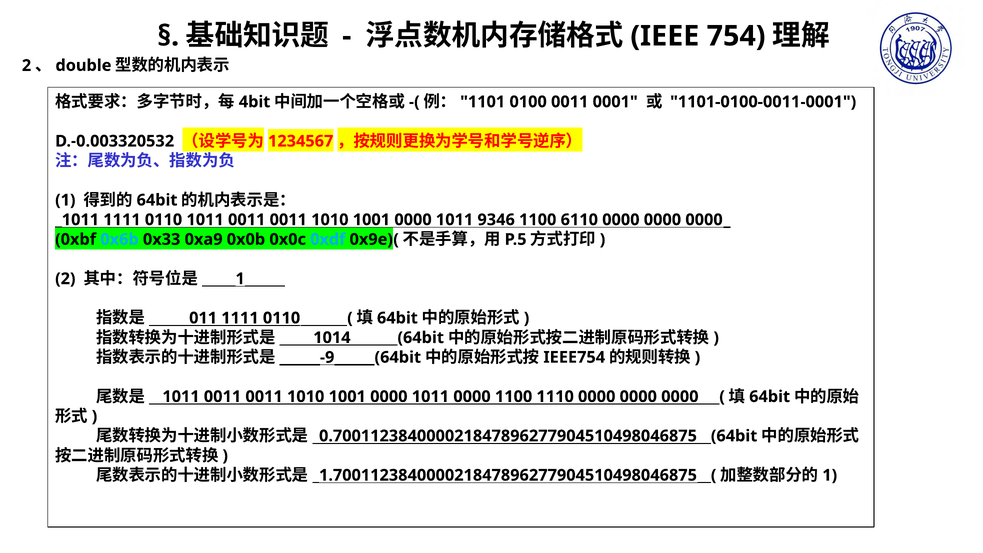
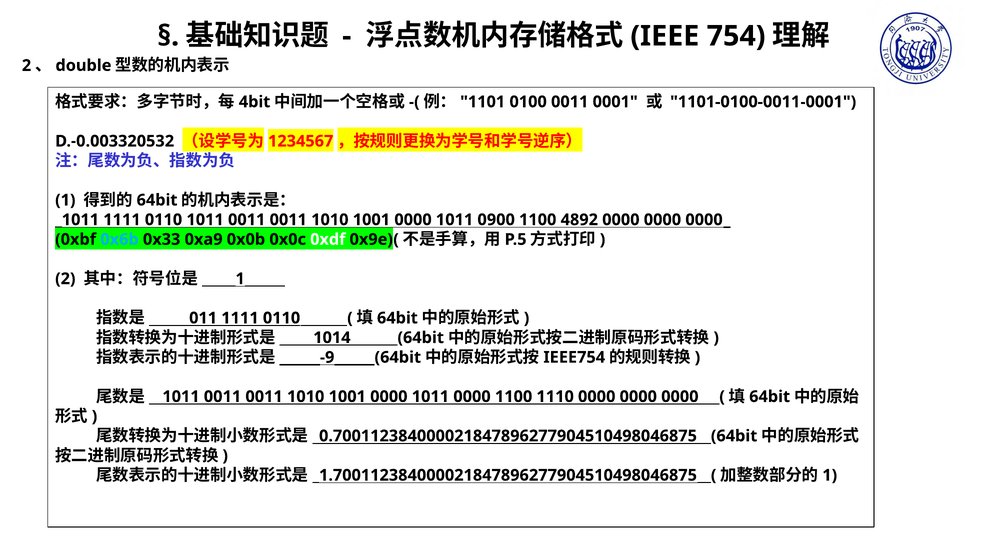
9346: 9346 -> 0900 (496, 220)
6110: 6110 -> 4892 (579, 220)
0xdf colour: light blue -> white (328, 239)
